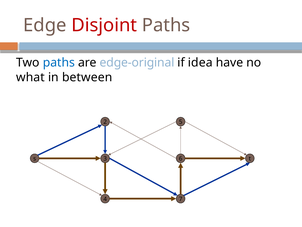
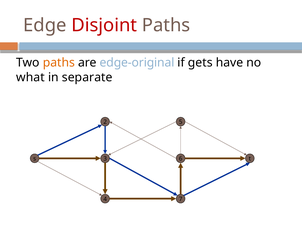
paths colour: blue -> orange (59, 62)
idea: idea -> gets (200, 62)
between: between -> separate (87, 77)
